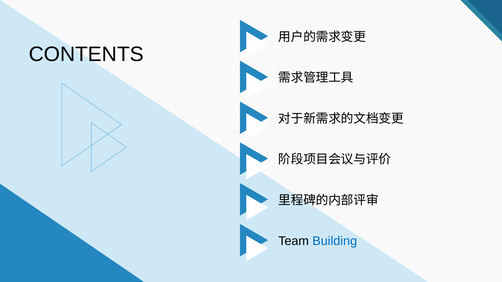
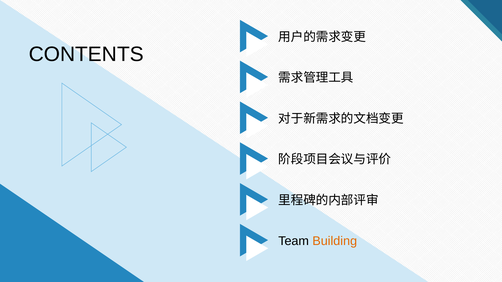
Building colour: blue -> orange (335, 241)
